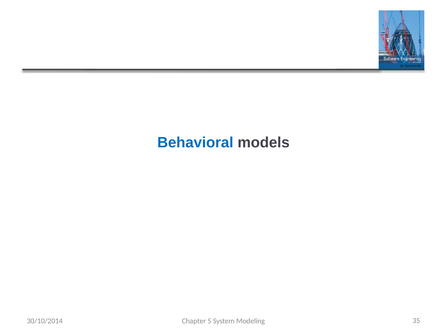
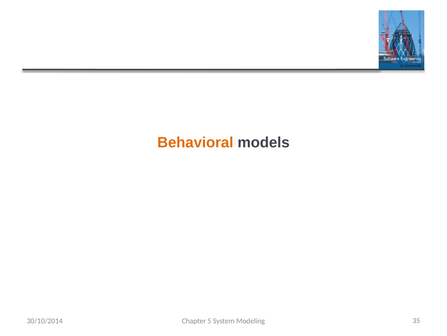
Behavioral colour: blue -> orange (195, 142)
